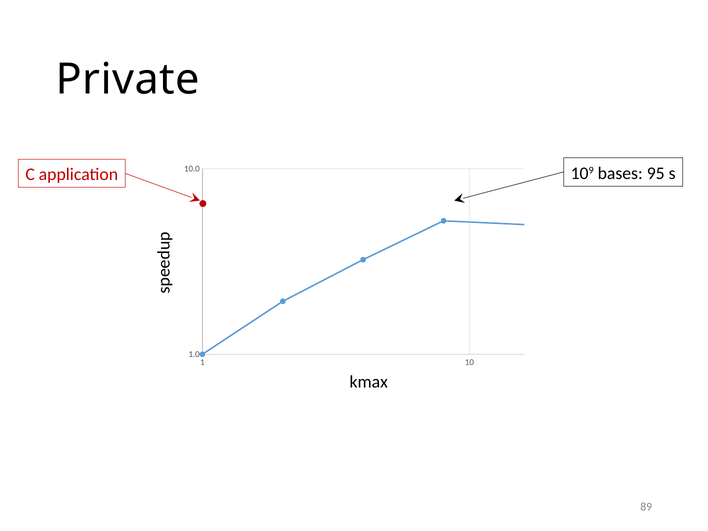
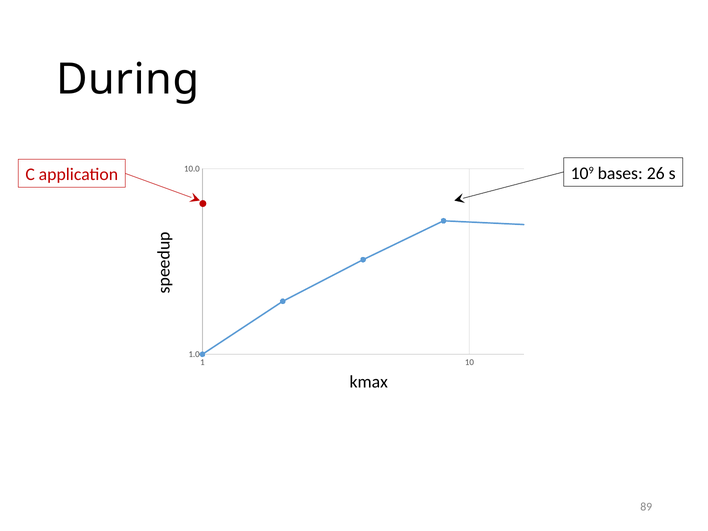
Private: Private -> During (128, 79)
95: 95 -> 26 (656, 173)
